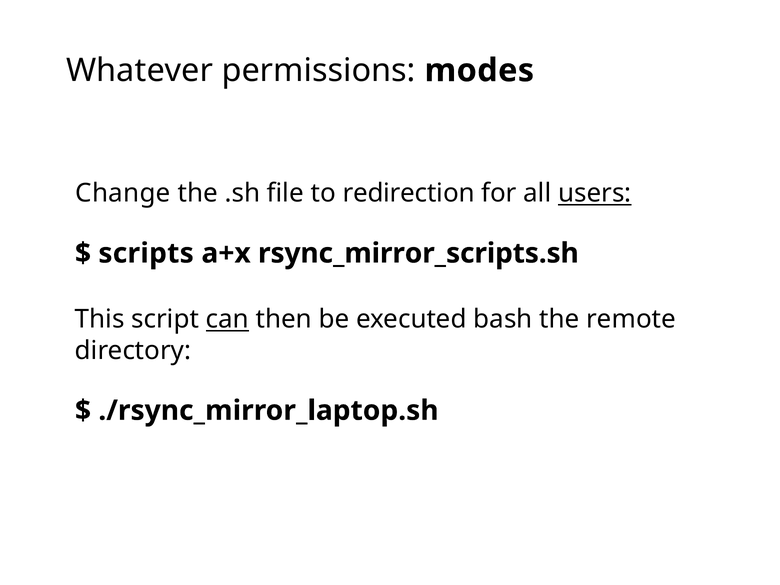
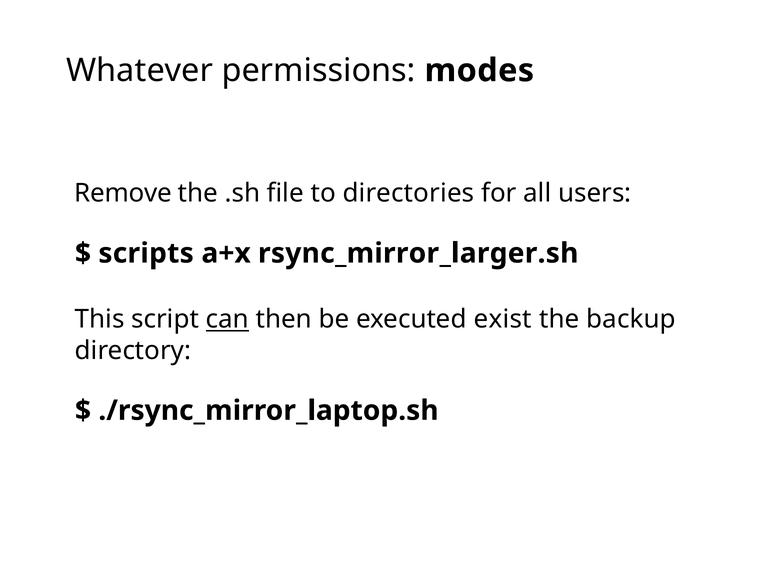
Change: Change -> Remove (123, 193)
redirection: redirection -> directories (408, 193)
users underline: present -> none (595, 193)
rsync_mirror_scripts.sh: rsync_mirror_scripts.sh -> rsync_mirror_larger.sh (418, 253)
bash: bash -> exist (503, 319)
remote: remote -> backup (631, 319)
